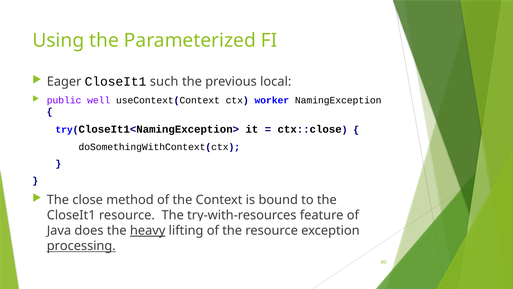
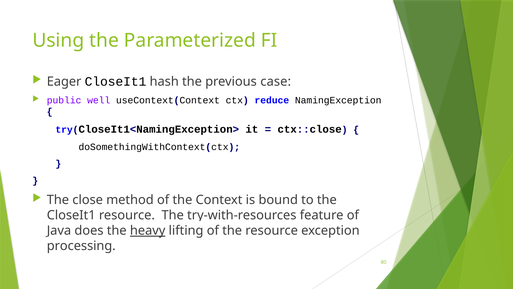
such: such -> hash (164, 81)
local: local -> case (276, 81)
worker: worker -> reduce (272, 100)
processing underline: present -> none (81, 246)
